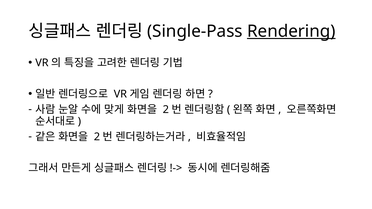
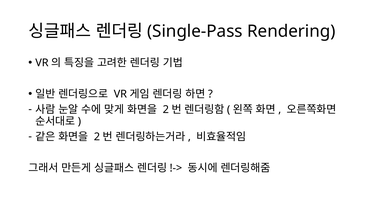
Rendering underline: present -> none (291, 31)
